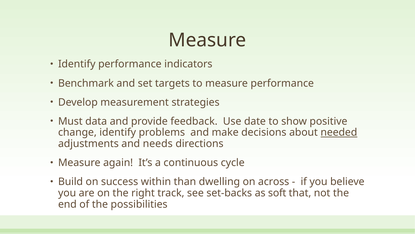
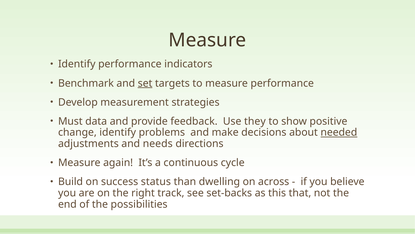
set underline: none -> present (145, 83)
date: date -> they (255, 121)
within: within -> status (156, 181)
soft: soft -> this (277, 193)
